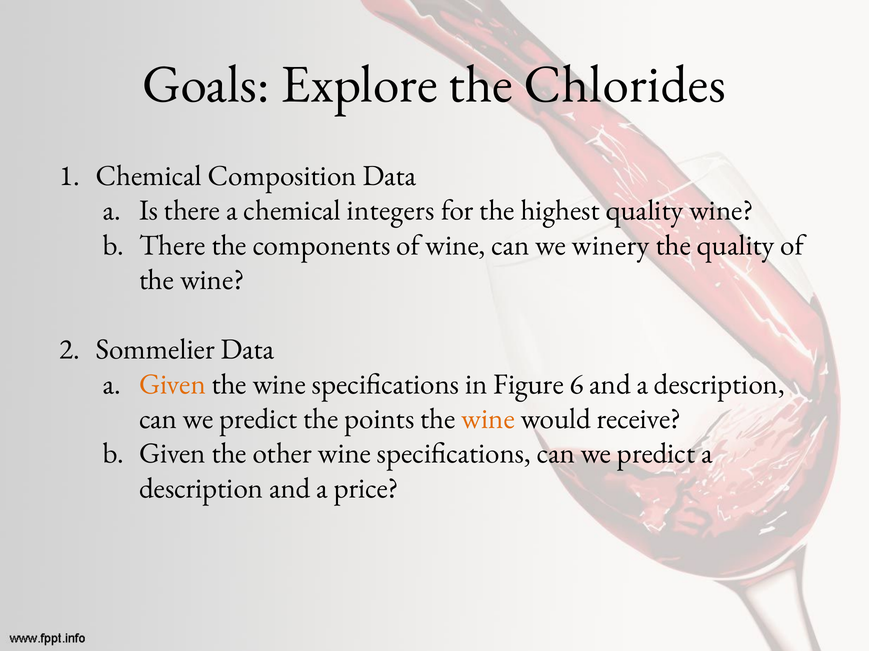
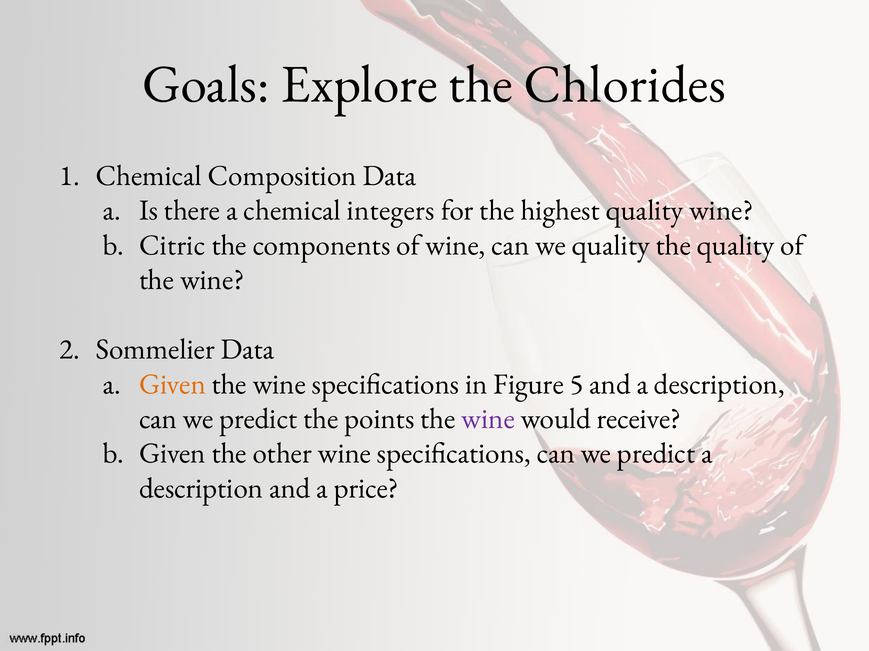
There: There -> Citric (172, 245)
we winery: winery -> quality (611, 245)
6: 6 -> 5 (577, 384)
wine colour: orange -> purple (488, 419)
